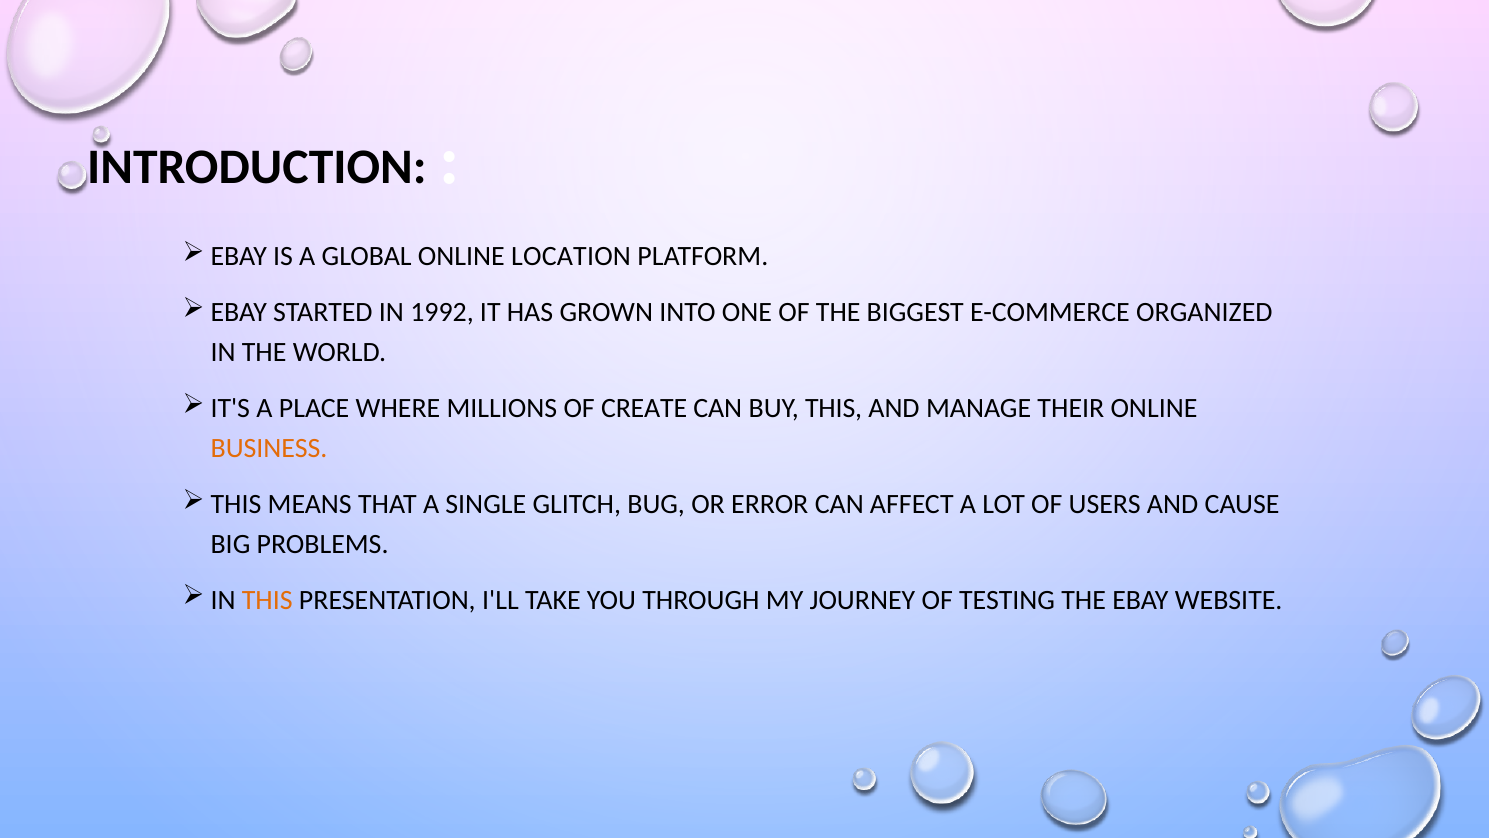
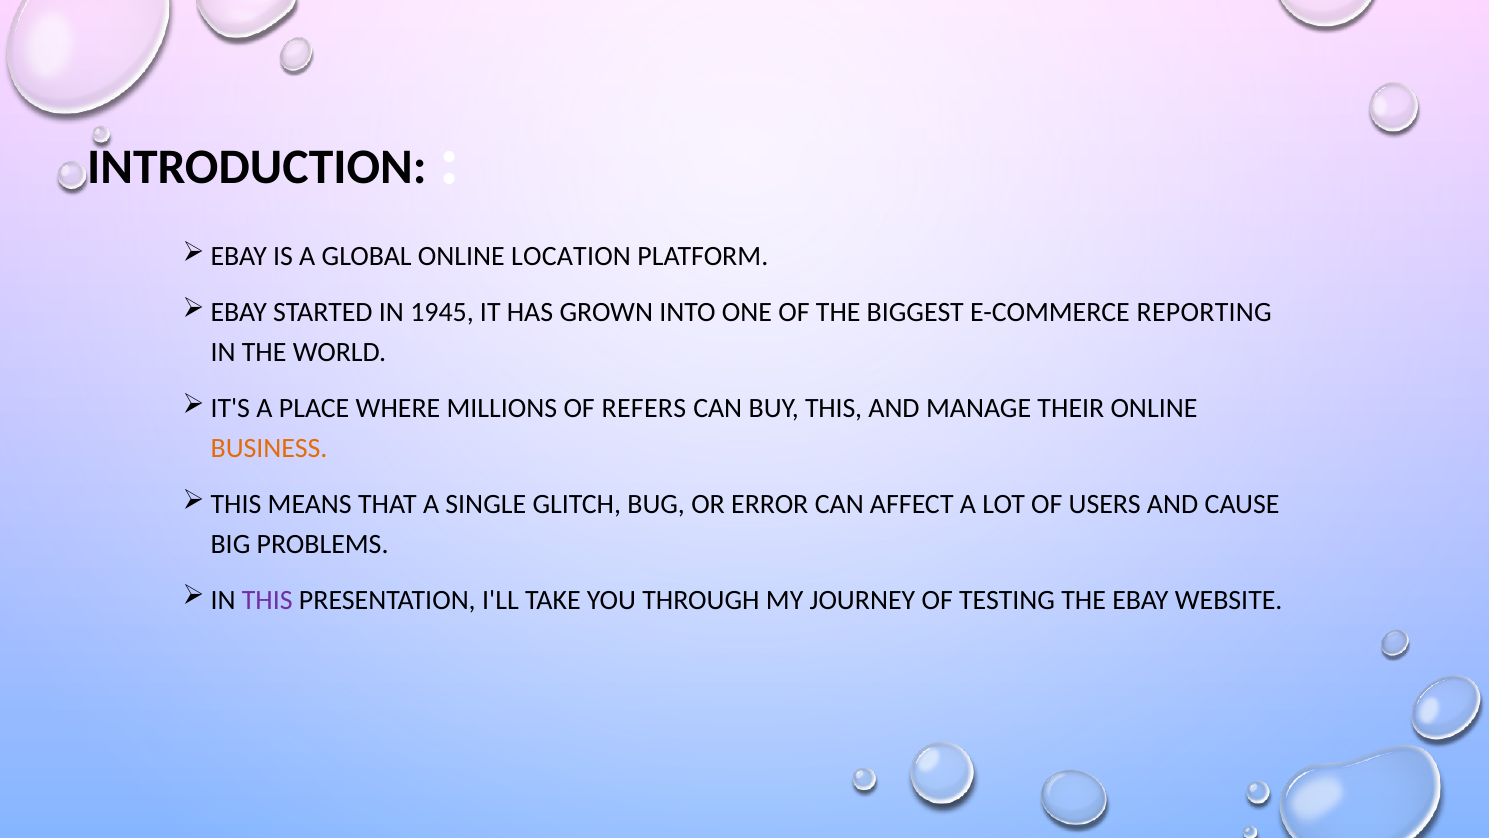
1992: 1992 -> 1945 (442, 312)
ORGANIZED: ORGANIZED -> REPORTING (1204, 312)
CREATE: CREATE -> REFERS (644, 408)
THIS colour: orange -> purple (267, 600)
